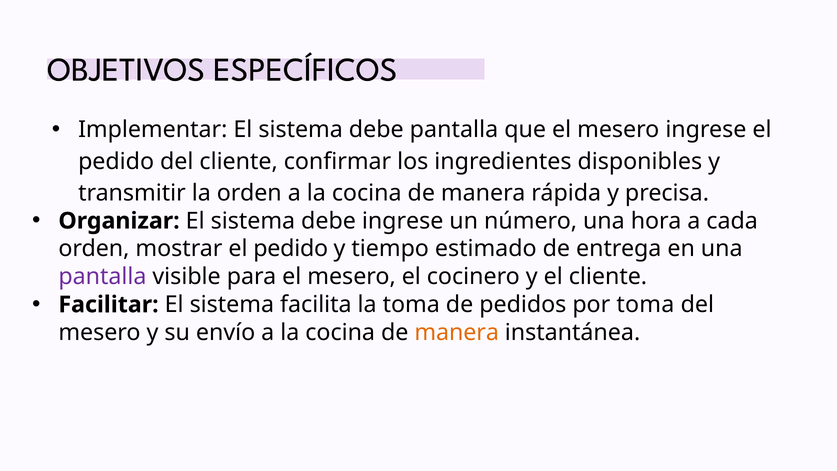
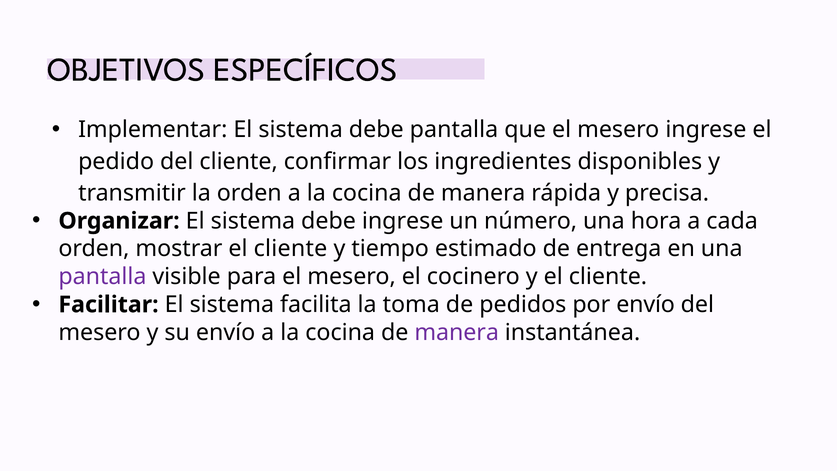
mostrar el pedido: pedido -> cliente (290, 249)
por toma: toma -> envío (646, 304)
manera colour: orange -> purple (457, 332)
